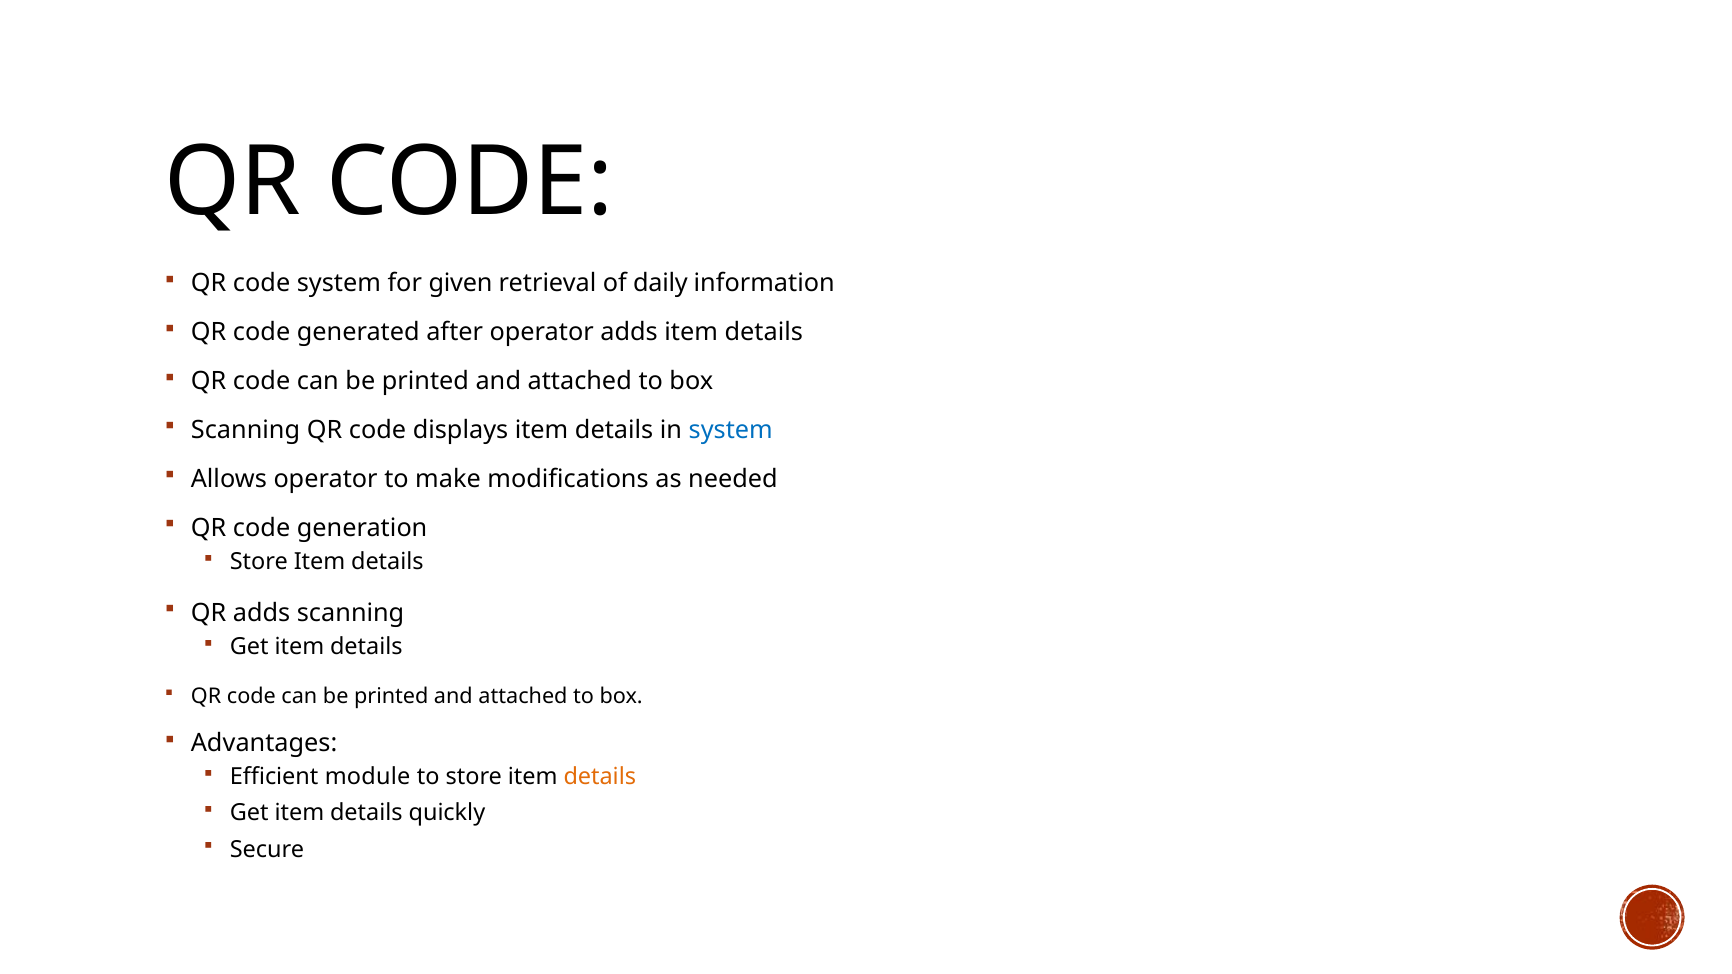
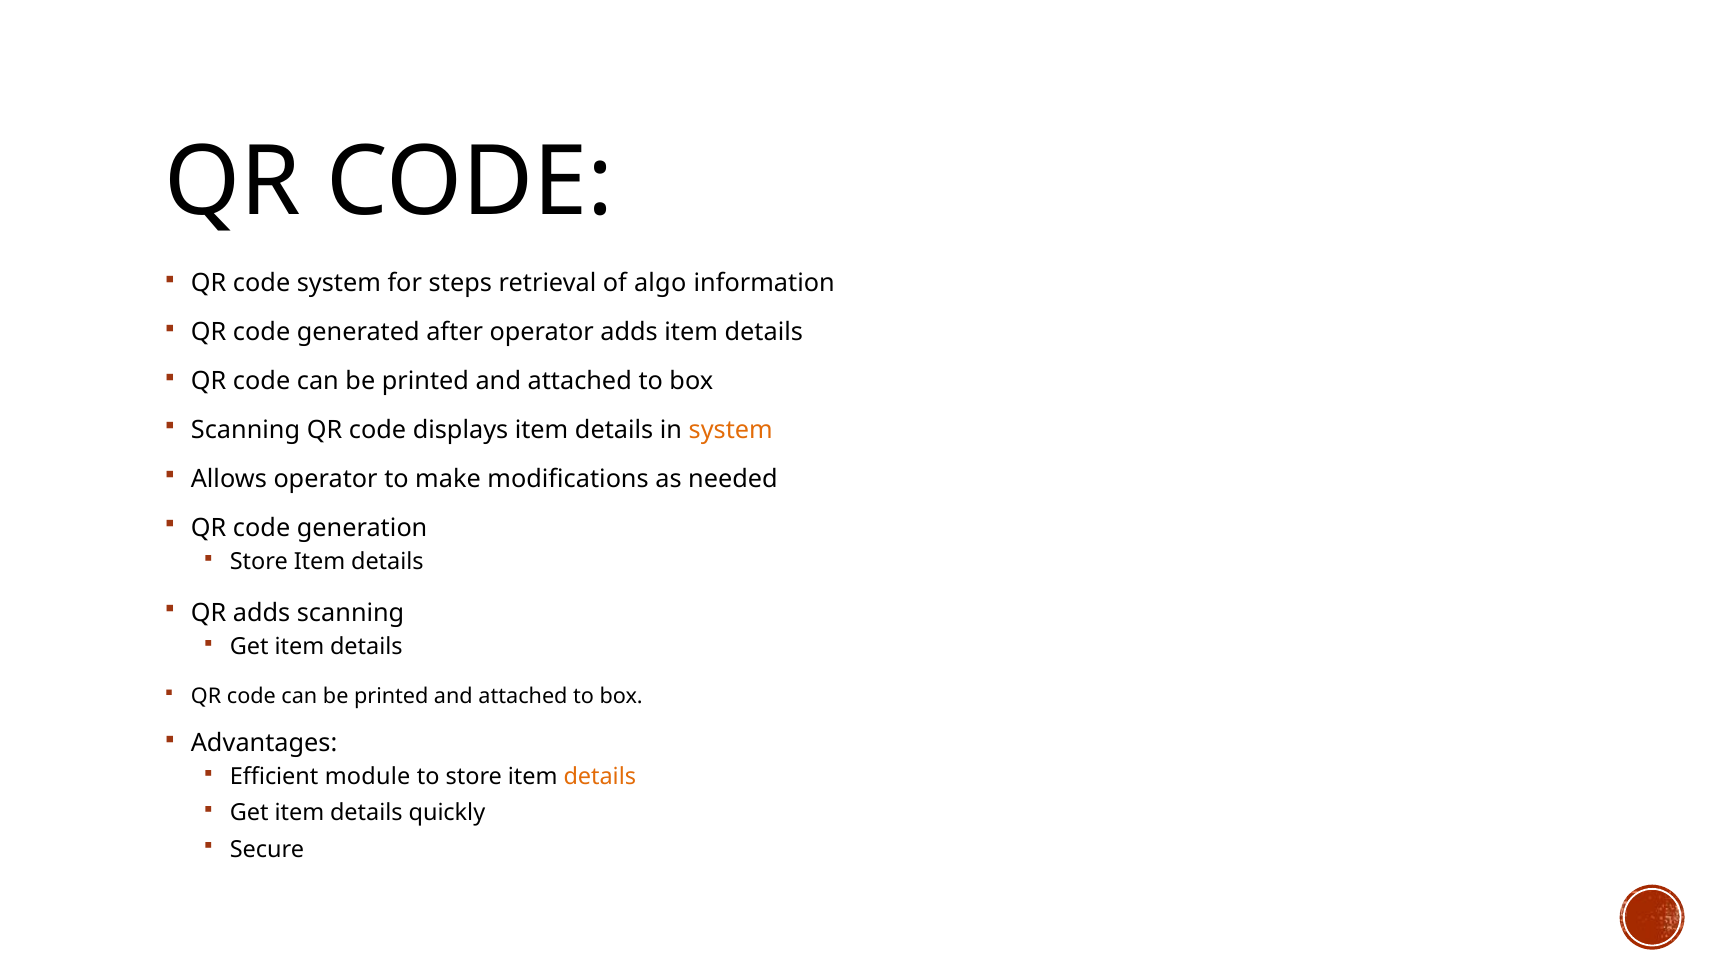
given: given -> steps (460, 283)
daily: daily -> algo (660, 283)
system colour: blue -> orange (731, 430)
